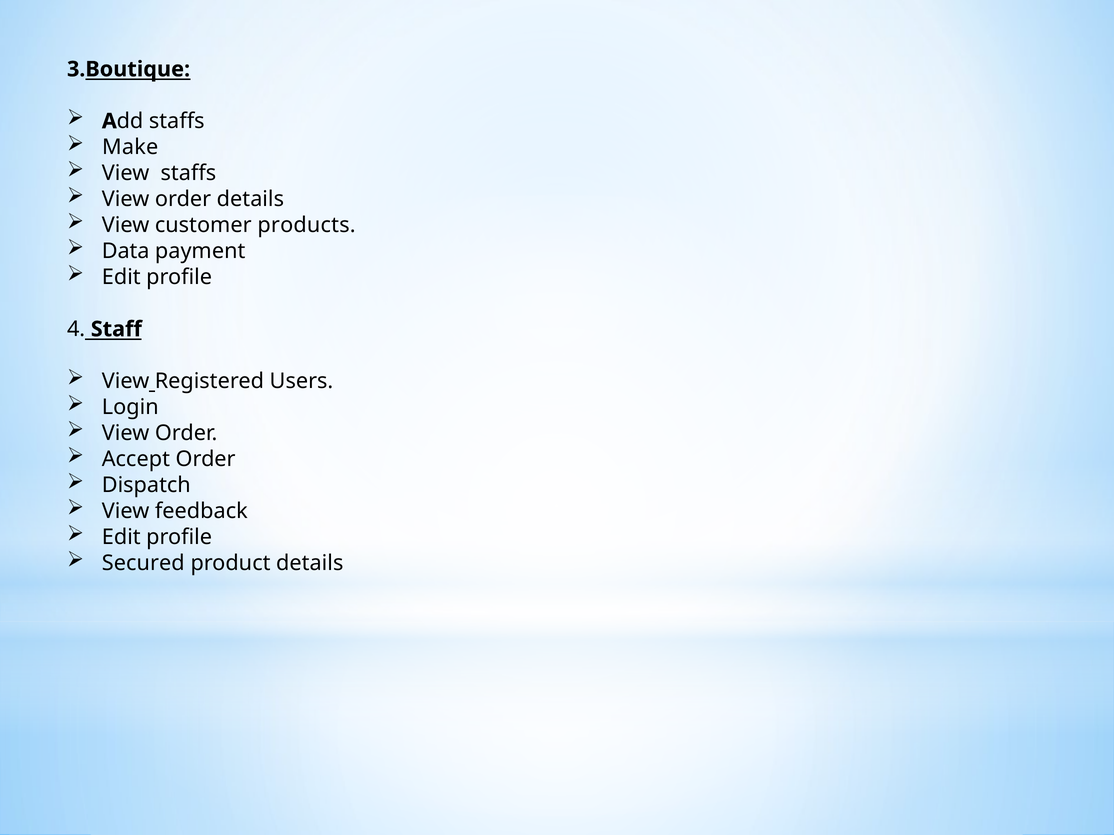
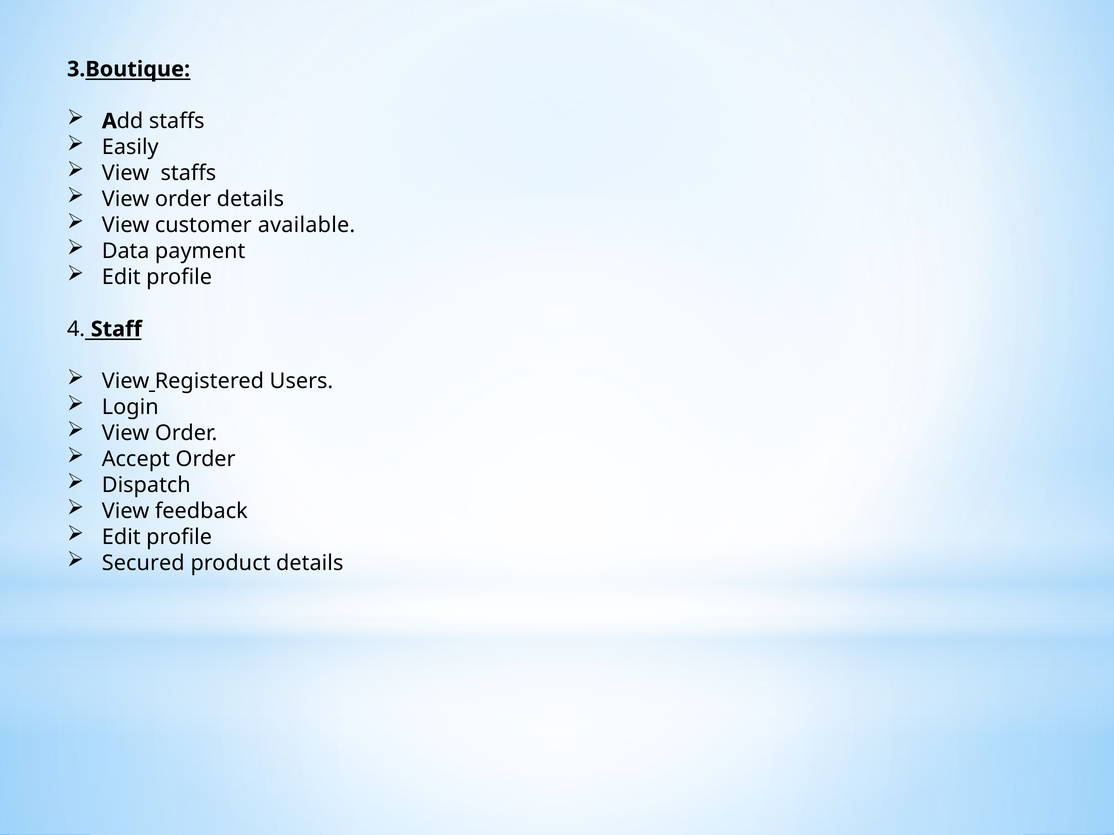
Make: Make -> Easily (130, 147)
products: products -> available (307, 225)
